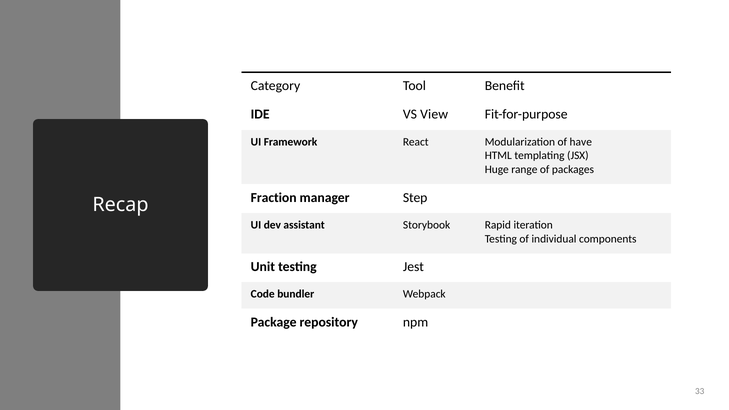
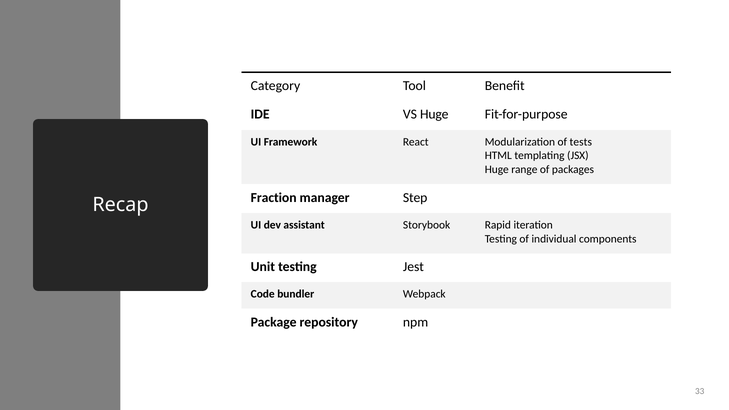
VS View: View -> Huge (434, 114)
have: have -> tests (581, 142)
